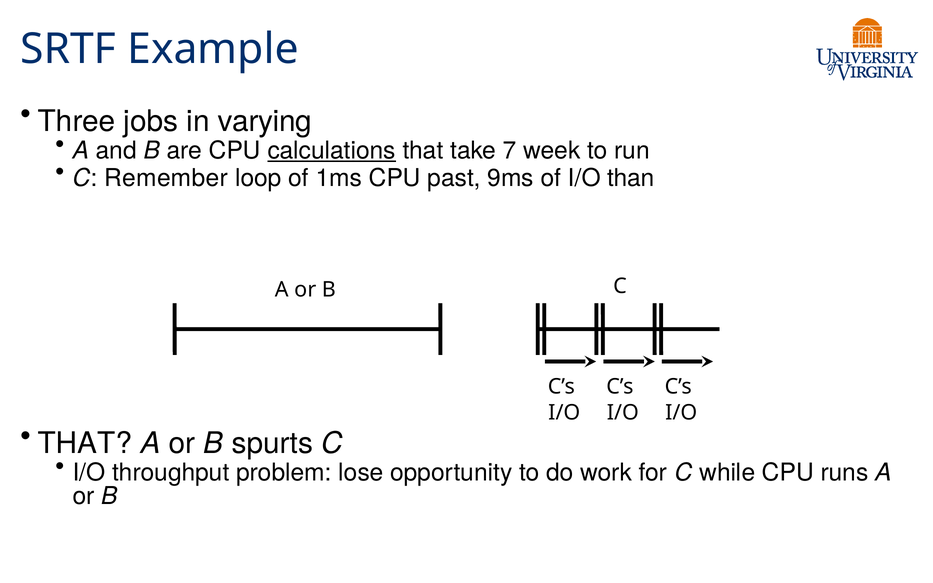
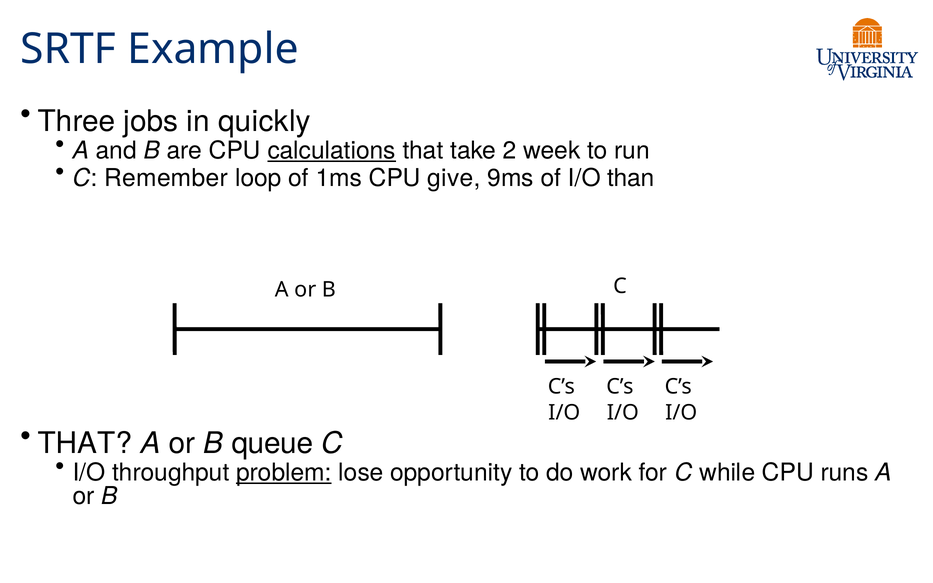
varying: varying -> quickly (264, 121)
7: 7 -> 2 (510, 150)
past: past -> give (454, 178)
spurts: spurts -> queue (272, 443)
problem underline: none -> present (284, 473)
